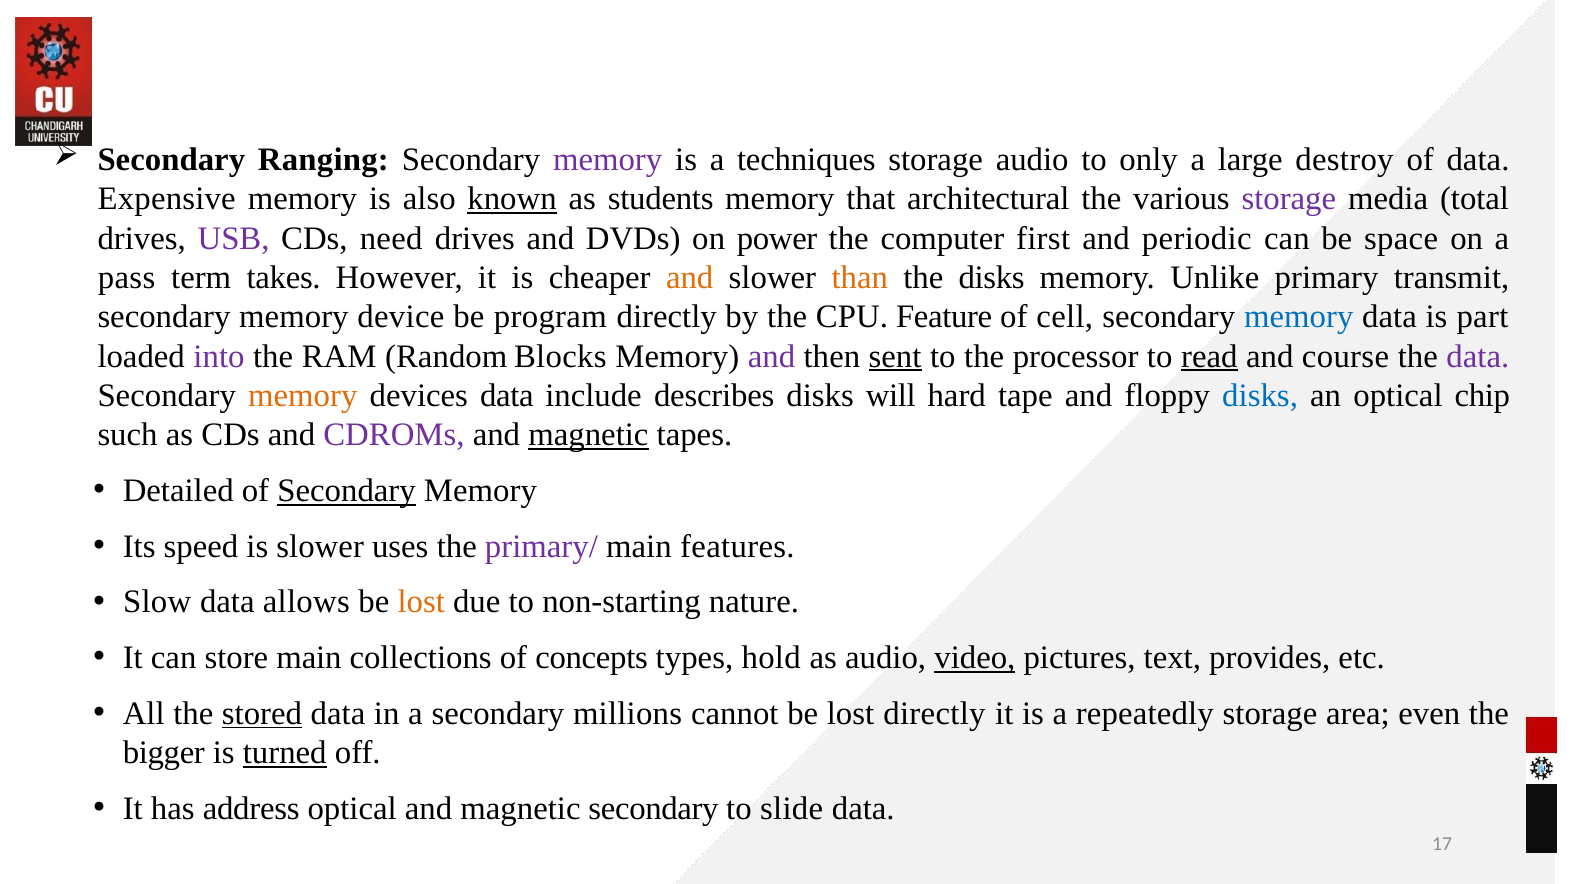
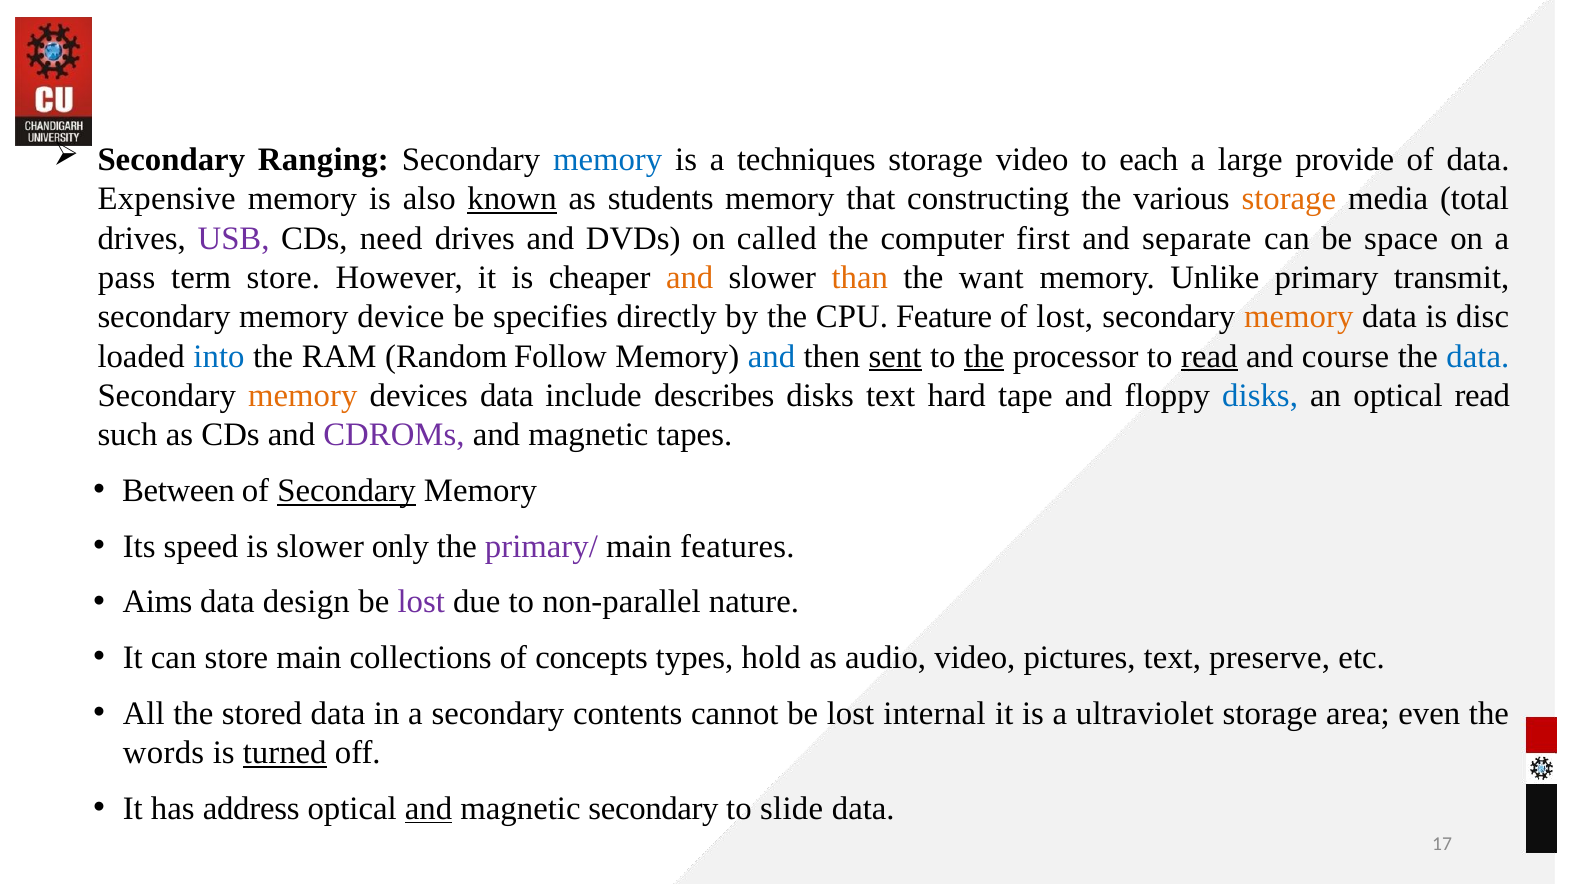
memory colour: purple -> blue (608, 160)
storage audio: audio -> video (1032, 160)
only: only -> each (1149, 160)
destroy: destroy -> provide (1345, 160)
architectural: architectural -> constructing (988, 199)
storage colour: purple -> orange (1289, 199)
power: power -> called (777, 239)
periodic: periodic -> separate (1197, 239)
term takes: takes -> store (283, 278)
the disks: disks -> want (991, 278)
program: program -> specifies (550, 317)
of cell: cell -> lost (1065, 317)
memory colour: blue -> orange (1299, 317)
part: part -> disc (1483, 317)
into colour: purple -> blue (219, 356)
Blocks: Blocks -> Follow (560, 356)
and colour: purple -> blue (771, 356)
the underline: none -> present (984, 356)
data colour: purple -> blue (1478, 356)
disks will: will -> text (891, 396)
optical chip: chip -> read (1482, 396)
magnetic underline: present -> none (588, 435)
Detailed: Detailed -> Between (178, 491)
uses: uses -> only (400, 547)
Slow: Slow -> Aims (157, 602)
allows: allows -> design (306, 602)
lost colour: orange -> purple (421, 602)
non-starting: non-starting -> non-parallel (621, 602)
video underline: present -> none (975, 658)
provides: provides -> preserve (1270, 658)
stored underline: present -> none (262, 714)
millions: millions -> contents (628, 714)
lost directly: directly -> internal (934, 714)
repeatedly: repeatedly -> ultraviolet (1145, 714)
bigger: bigger -> words (164, 753)
and underline: none -> present (429, 809)
